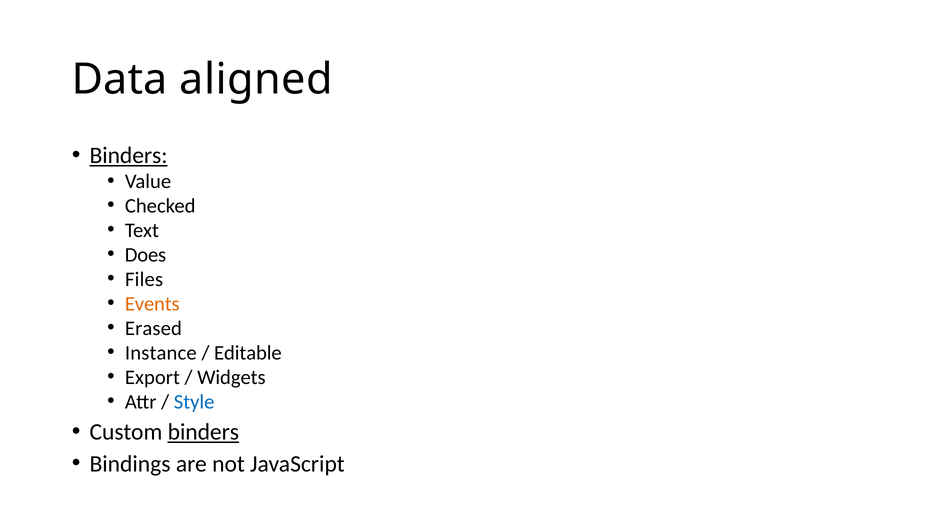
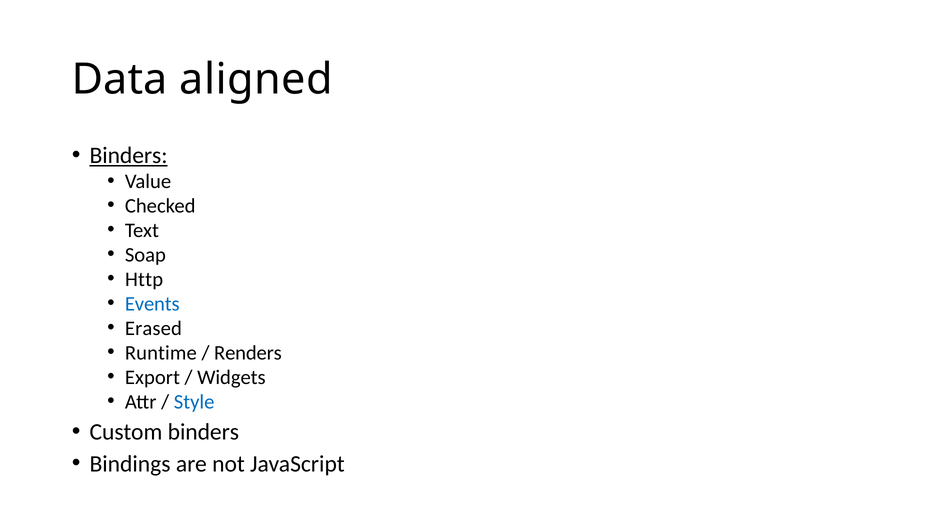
Does: Does -> Soap (145, 255)
Files: Files -> Http (144, 279)
Events colour: orange -> blue (152, 304)
Instance: Instance -> Runtime (161, 352)
Editable: Editable -> Renders (248, 352)
binders underline: present -> none (203, 431)
